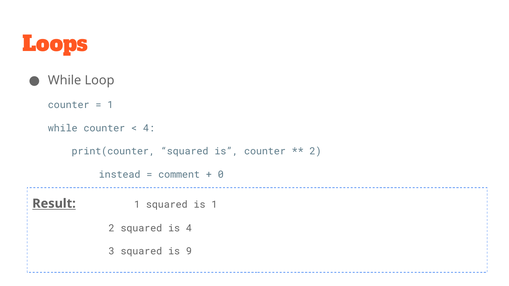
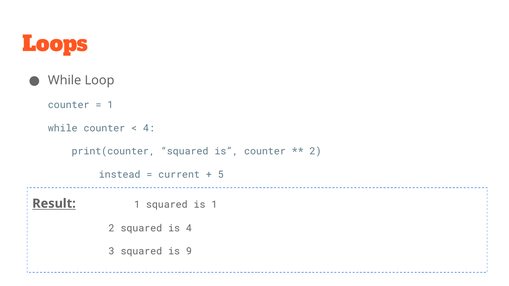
comment: comment -> current (179, 175)
0: 0 -> 5 (221, 175)
